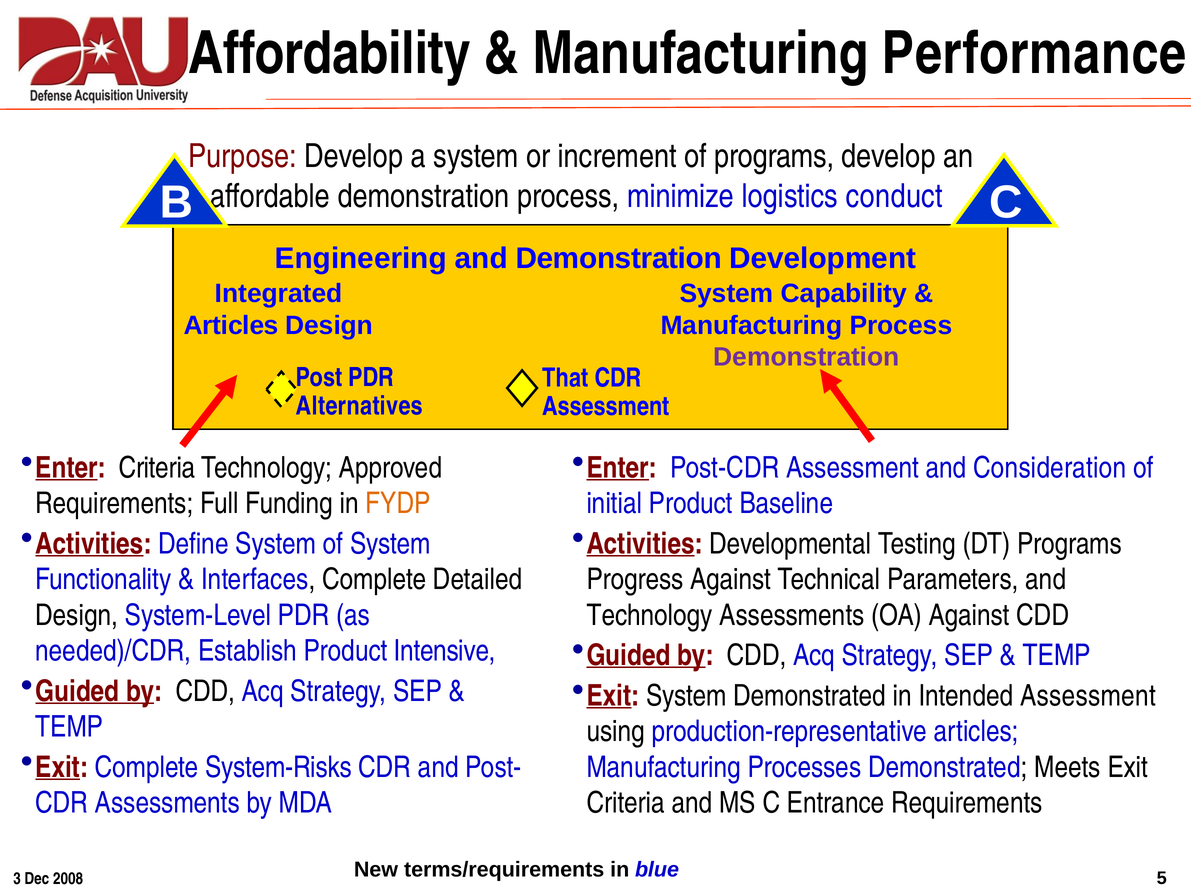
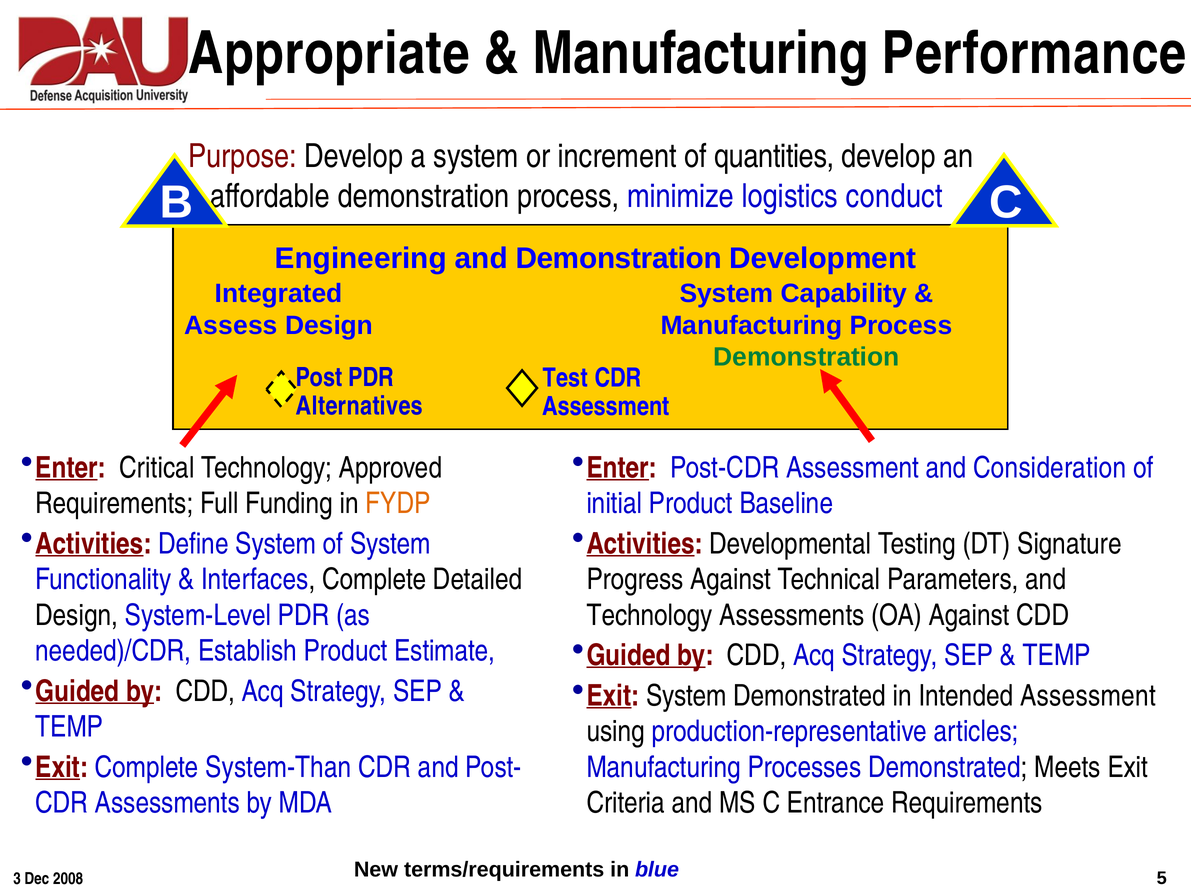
Affordability: Affordability -> Appropriate (329, 53)
of programs: programs -> quantities (774, 156)
Articles: Articles -> Assess (231, 325)
Demonstration colour: purple -> green (806, 357)
That: That -> Test (565, 378)
Enter Criteria: Criteria -> Critical (157, 467)
DT Programs: Programs -> Signature (1069, 543)
Intensive: Intensive -> Estimate (445, 650)
System-Risks: System-Risks -> System-Than (278, 767)
